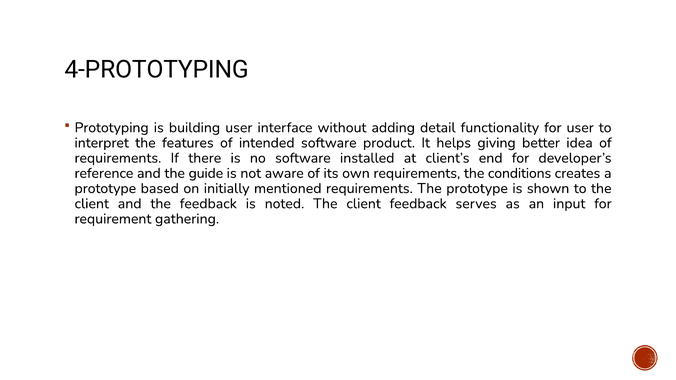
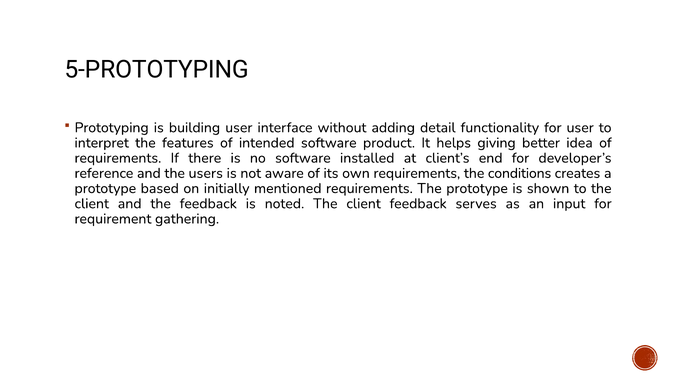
4-PROTOTYPING: 4-PROTOTYPING -> 5-PROTOTYPING (157, 70)
guide: guide -> users (206, 173)
